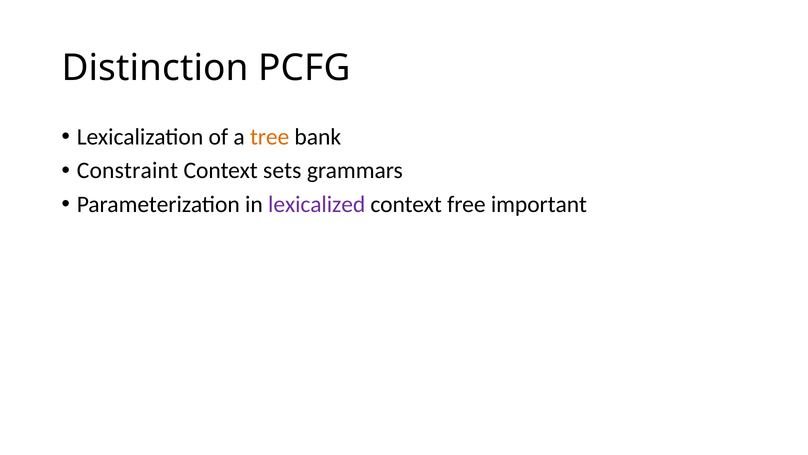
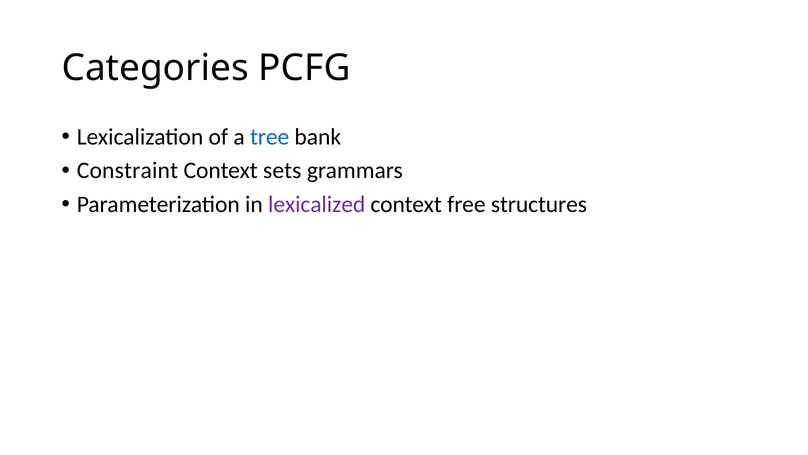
Distinction: Distinction -> Categories (155, 68)
tree colour: orange -> blue (270, 137)
important: important -> structures (539, 204)
